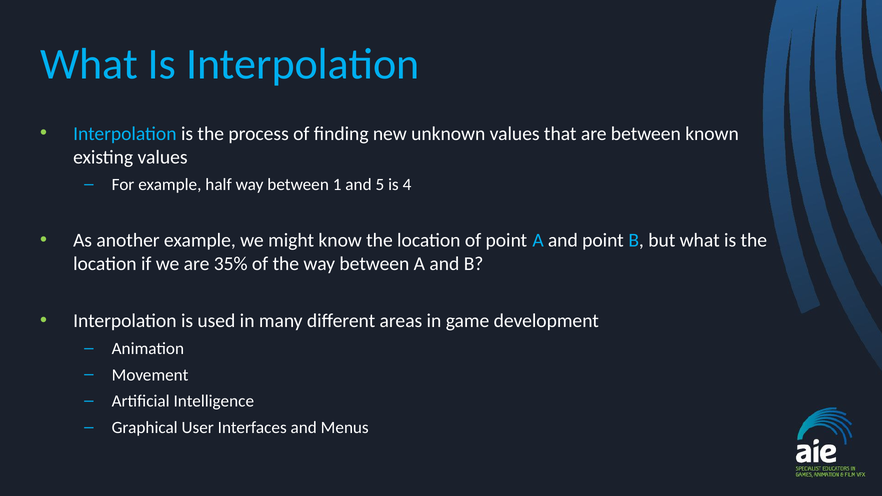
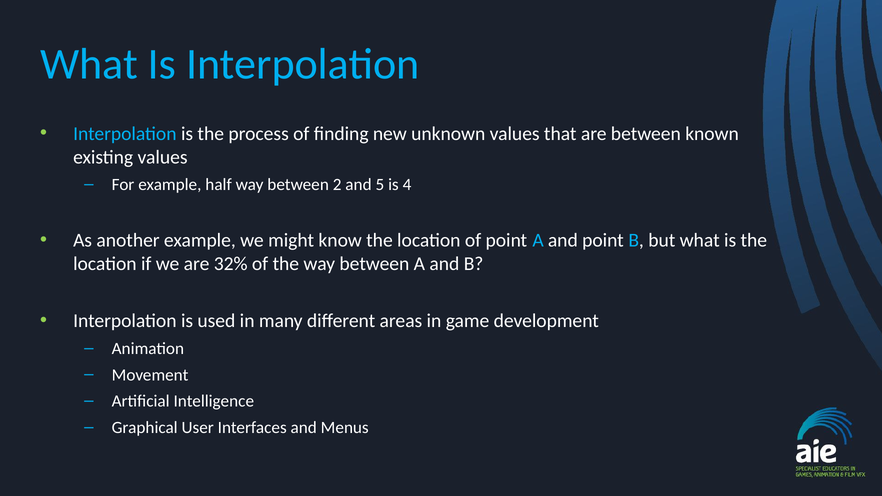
1: 1 -> 2 (337, 185)
35%: 35% -> 32% (231, 264)
